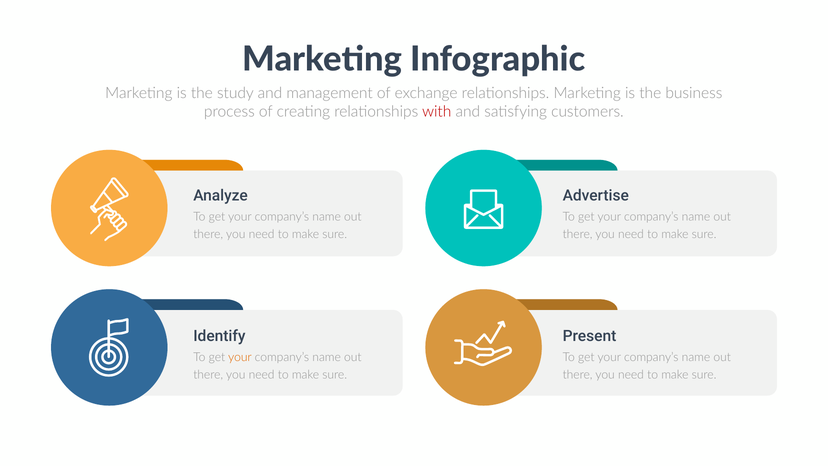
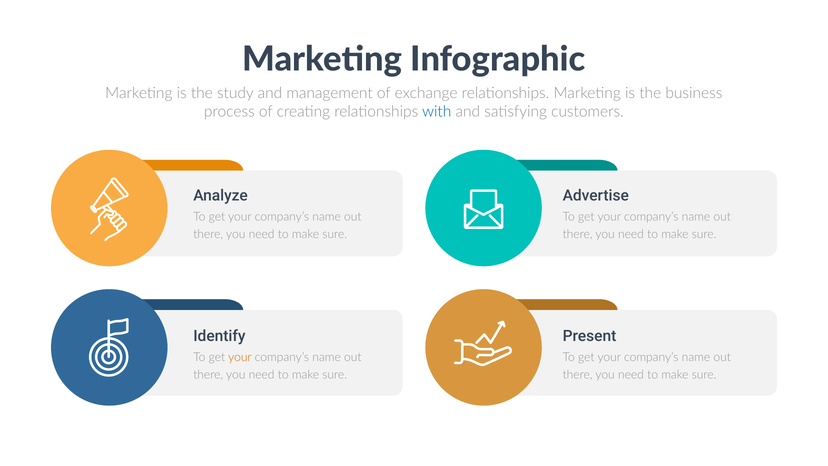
with colour: red -> blue (437, 112)
